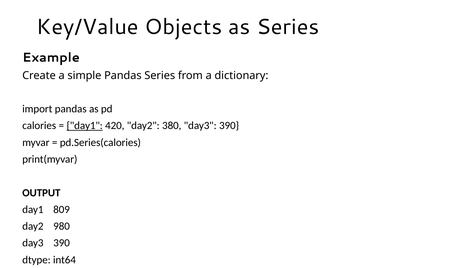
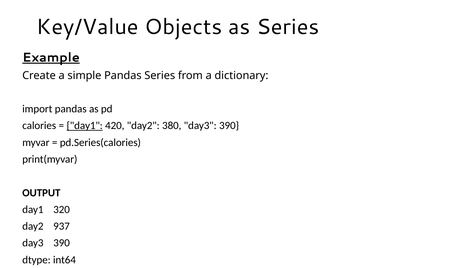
Example underline: none -> present (51, 58)
809: 809 -> 320 (62, 209)
980: 980 -> 937 (62, 226)
